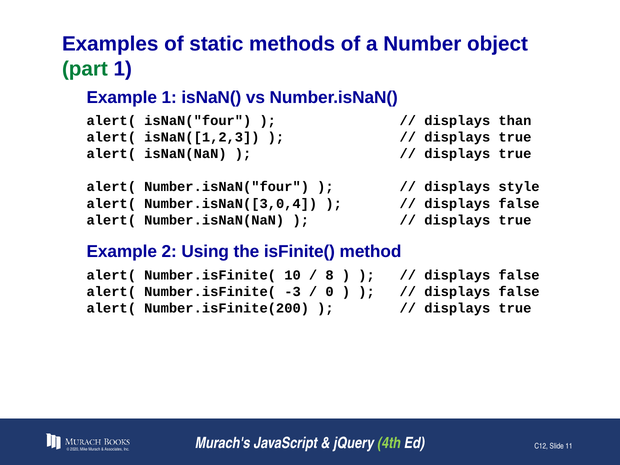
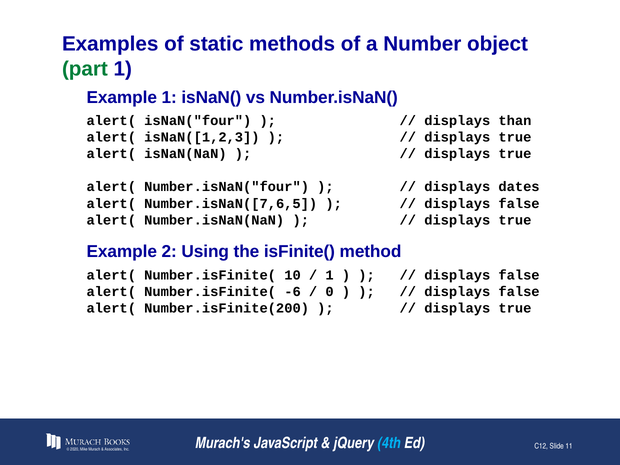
style: style -> dates (519, 187)
Number.isNaN([3,0,4: Number.isNaN([3,0,4 -> Number.isNaN([7,6,5 (231, 203)
8: 8 -> 1 (330, 275)
-3: -3 -> -6 (293, 292)
4th colour: light green -> light blue (389, 443)
